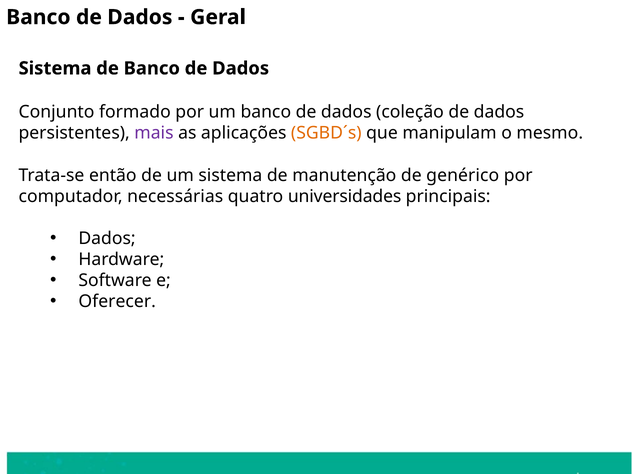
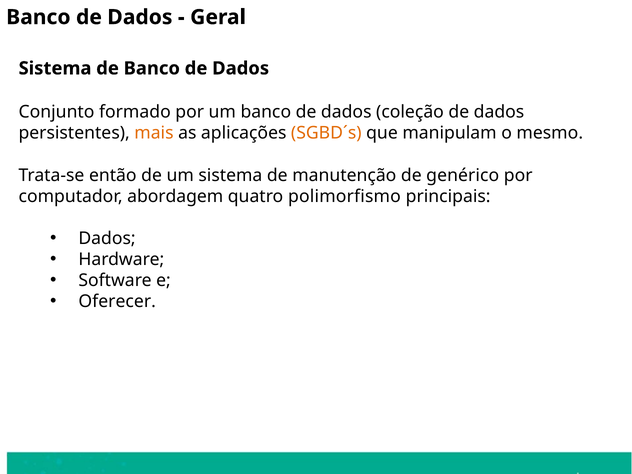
mais colour: purple -> orange (154, 133)
necessárias: necessárias -> abordagem (175, 196)
universidades: universidades -> polimorfismo (344, 196)
